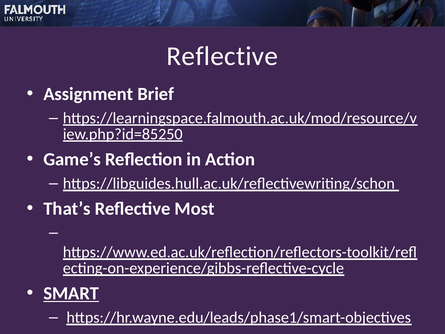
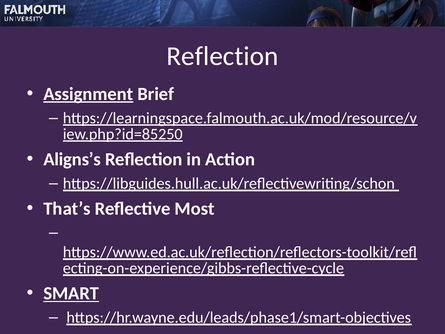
Reflective: Reflective -> Reflection (222, 56)
Assignment underline: none -> present (88, 94)
Game’s: Game’s -> Aligns’s (72, 159)
